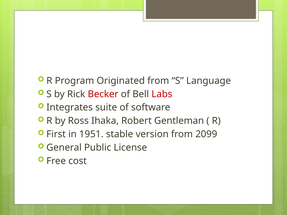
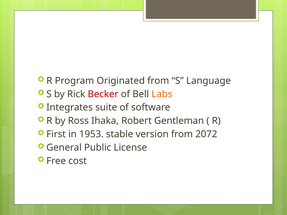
Labs colour: red -> orange (162, 94)
1951: 1951 -> 1953 (91, 134)
2099: 2099 -> 2072 (206, 134)
